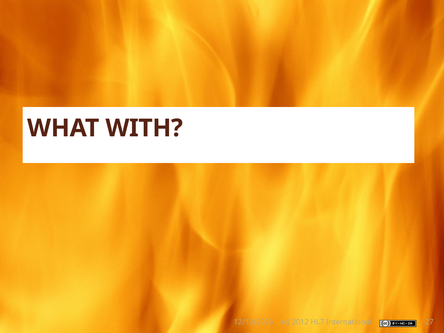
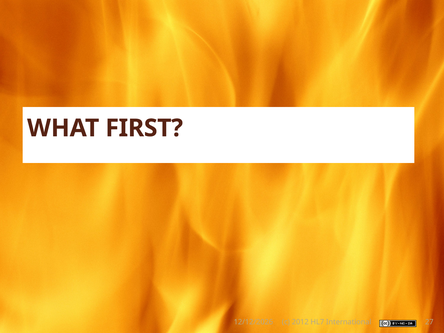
WITH: WITH -> FIRST (144, 128)
